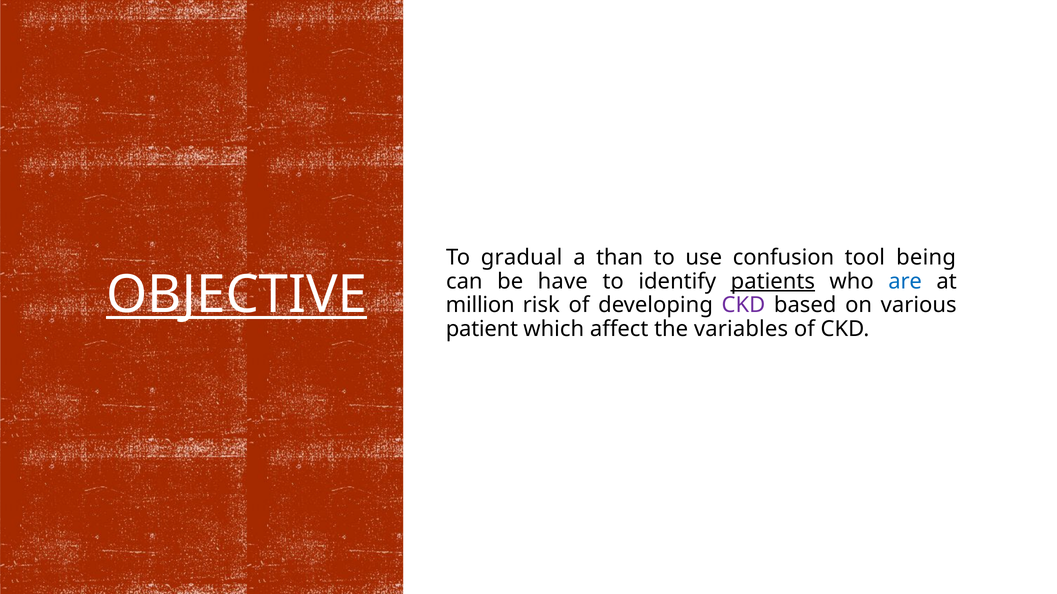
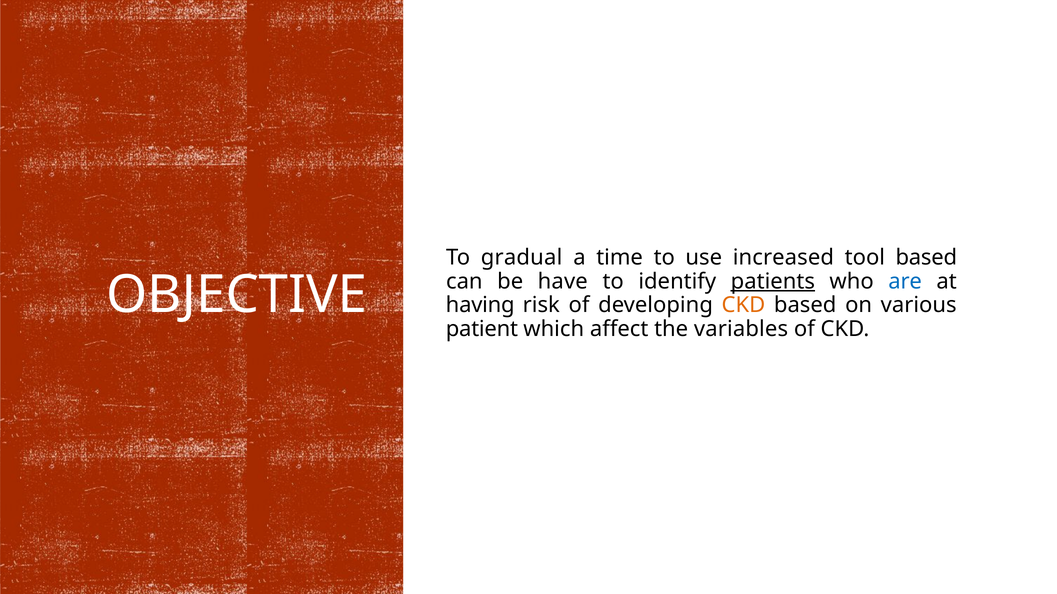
than: than -> time (620, 258)
confusion: confusion -> increased (783, 258)
tool being: being -> based (926, 258)
OBJECTIVE underline: present -> none (237, 295)
million: million -> having (480, 305)
CKD colour: purple -> orange (743, 305)
